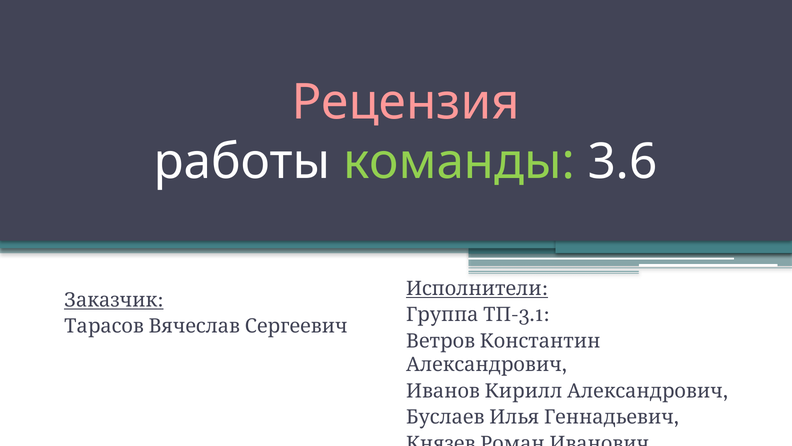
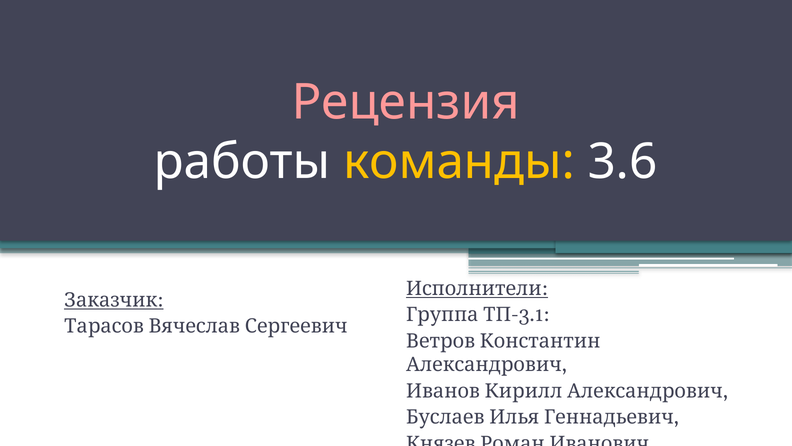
команды colour: light green -> yellow (459, 162)
